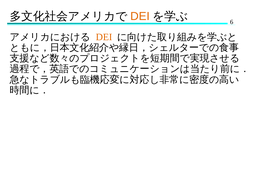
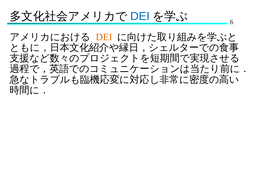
DEI colour: orange -> blue (140, 16)
